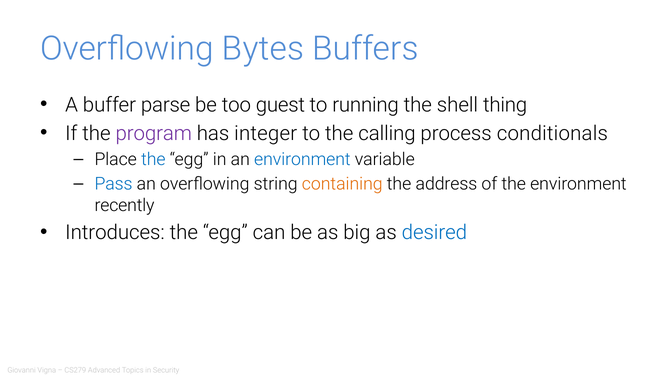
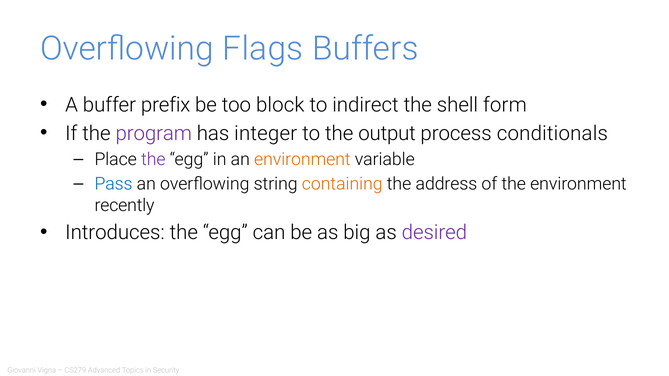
Bytes: Bytes -> Flags (263, 49)
parse: parse -> prefix (166, 105)
guest: guest -> block (280, 105)
running: running -> indirect (365, 105)
thing: thing -> form (505, 105)
calling: calling -> output (387, 133)
the colour: blue -> purple (153, 160)
environment colour: blue -> orange (302, 160)
desired colour: blue -> purple (434, 233)
